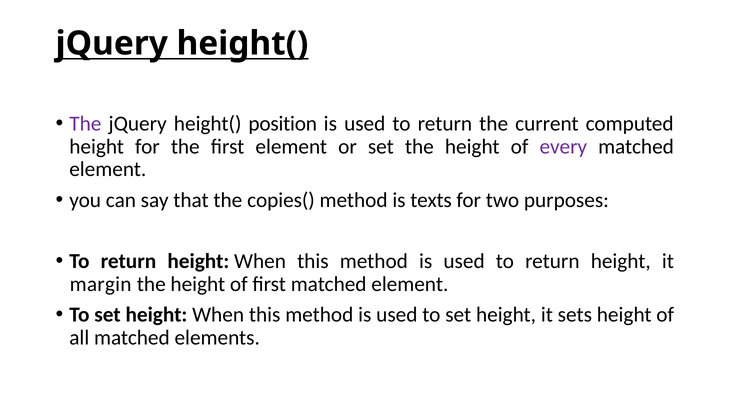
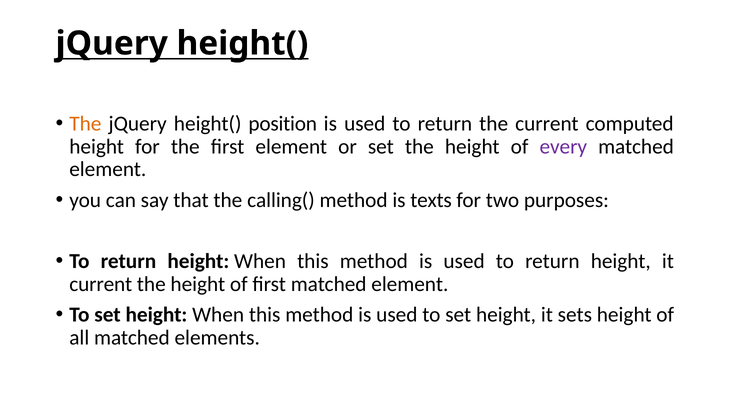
The colour: purple -> orange (85, 123)
copies(: copies( -> calling( (281, 200)
margin: margin -> current (101, 284)
